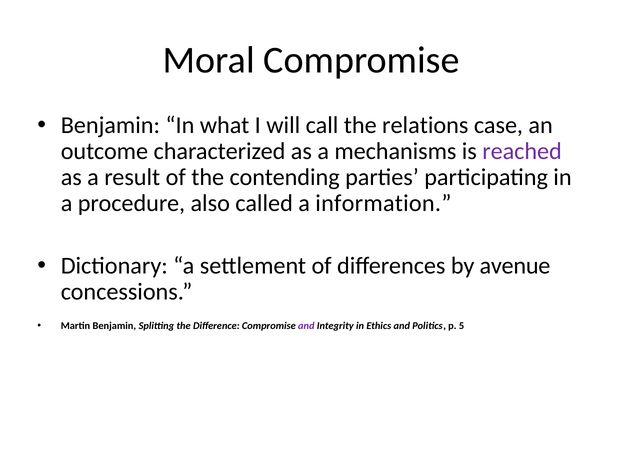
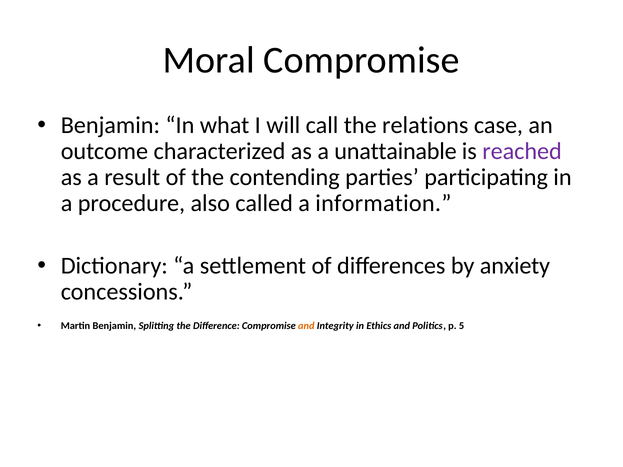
mechanisms: mechanisms -> unattainable (395, 151)
avenue: avenue -> anxiety (515, 266)
and colour: purple -> orange (306, 326)
